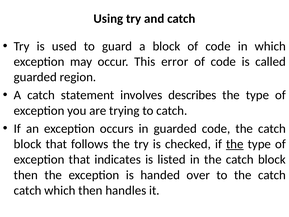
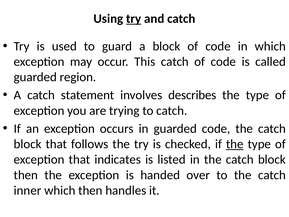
try underline: none -> present (134, 19)
This error: error -> catch (175, 62)
catch: catch -> inner (28, 190)
